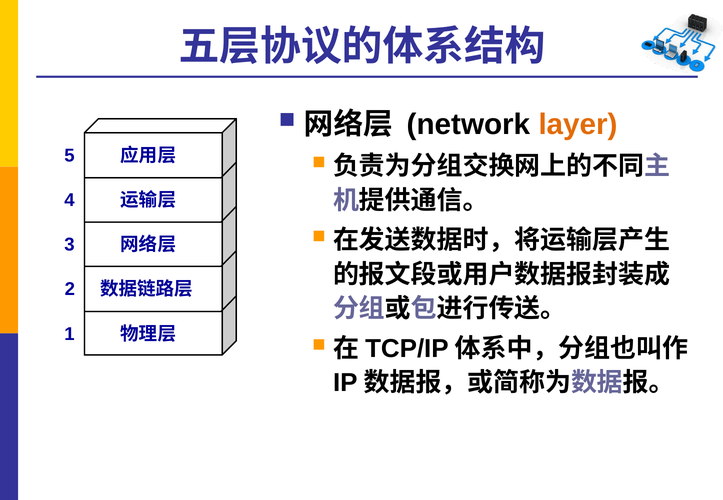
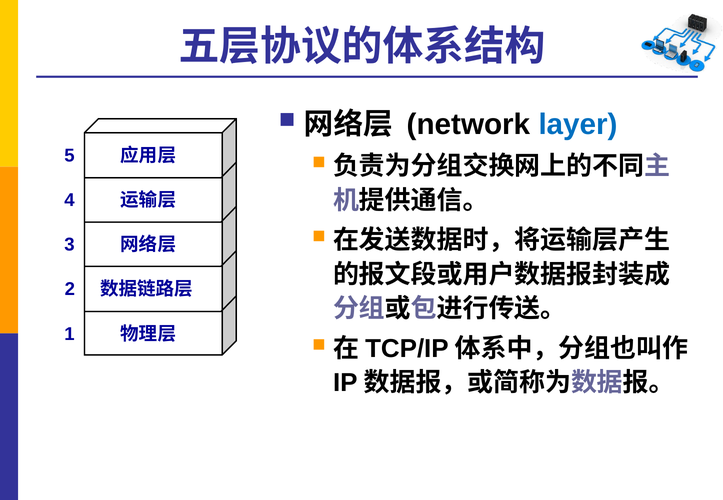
layer colour: orange -> blue (578, 125)
